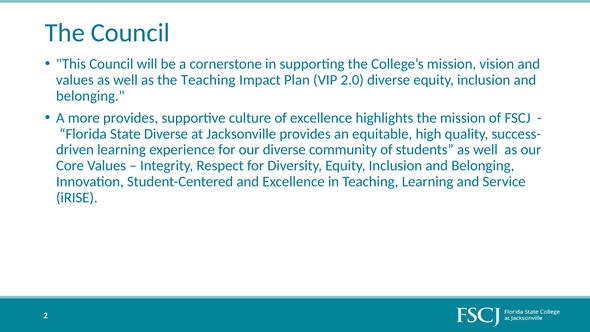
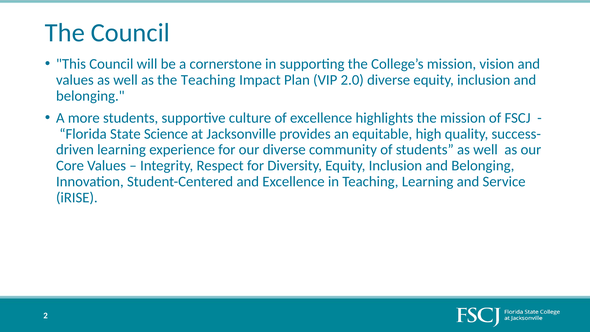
more provides: provides -> students (131, 118)
State Diverse: Diverse -> Science (166, 134)
